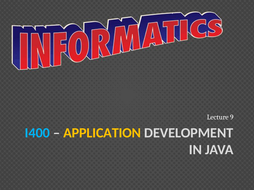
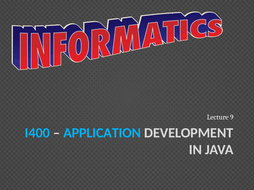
APPLICATION colour: yellow -> light blue (102, 133)
